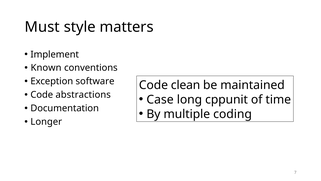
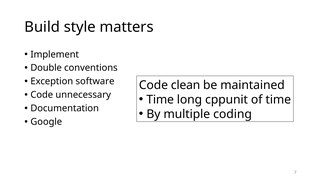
Must: Must -> Build (42, 27)
Known: Known -> Double (46, 68)
abstractions: abstractions -> unnecessary (83, 95)
Case: Case -> Time (160, 99)
Longer: Longer -> Google (46, 122)
